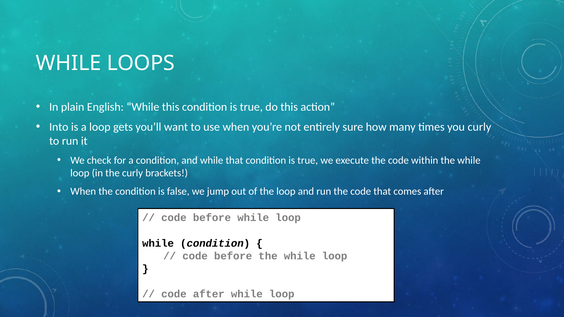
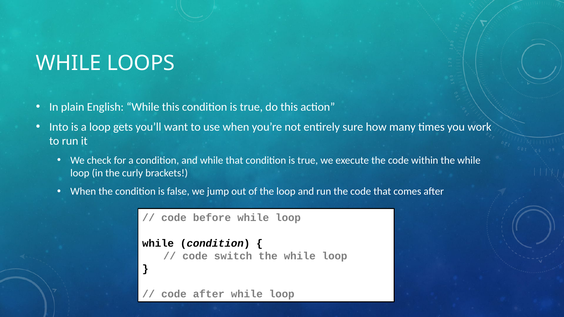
you curly: curly -> work (480, 127)
before: before -> switch (233, 256)
